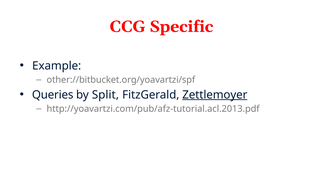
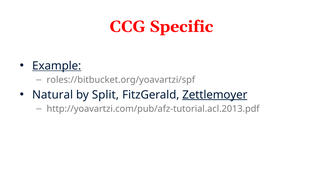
Example underline: none -> present (57, 66)
other://bitbucket.org/yoavartzi/spf: other://bitbucket.org/yoavartzi/spf -> roles://bitbucket.org/yoavartzi/spf (121, 80)
Queries: Queries -> Natural (53, 95)
